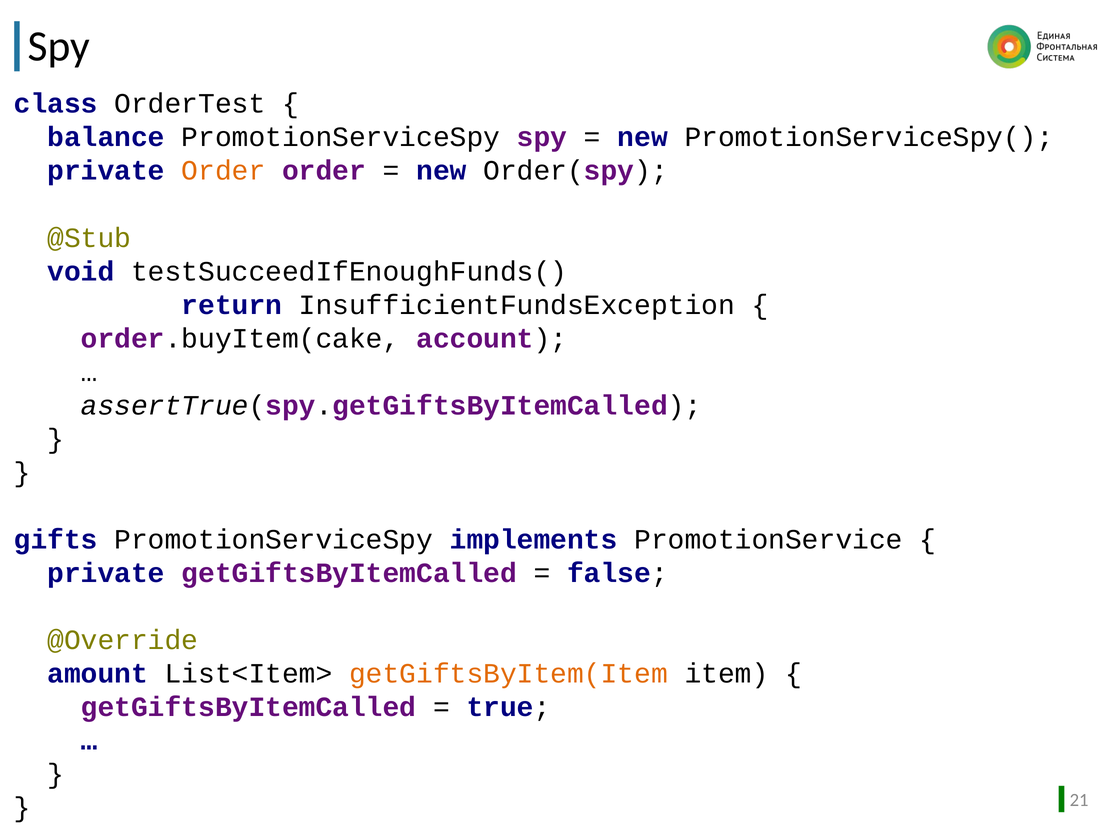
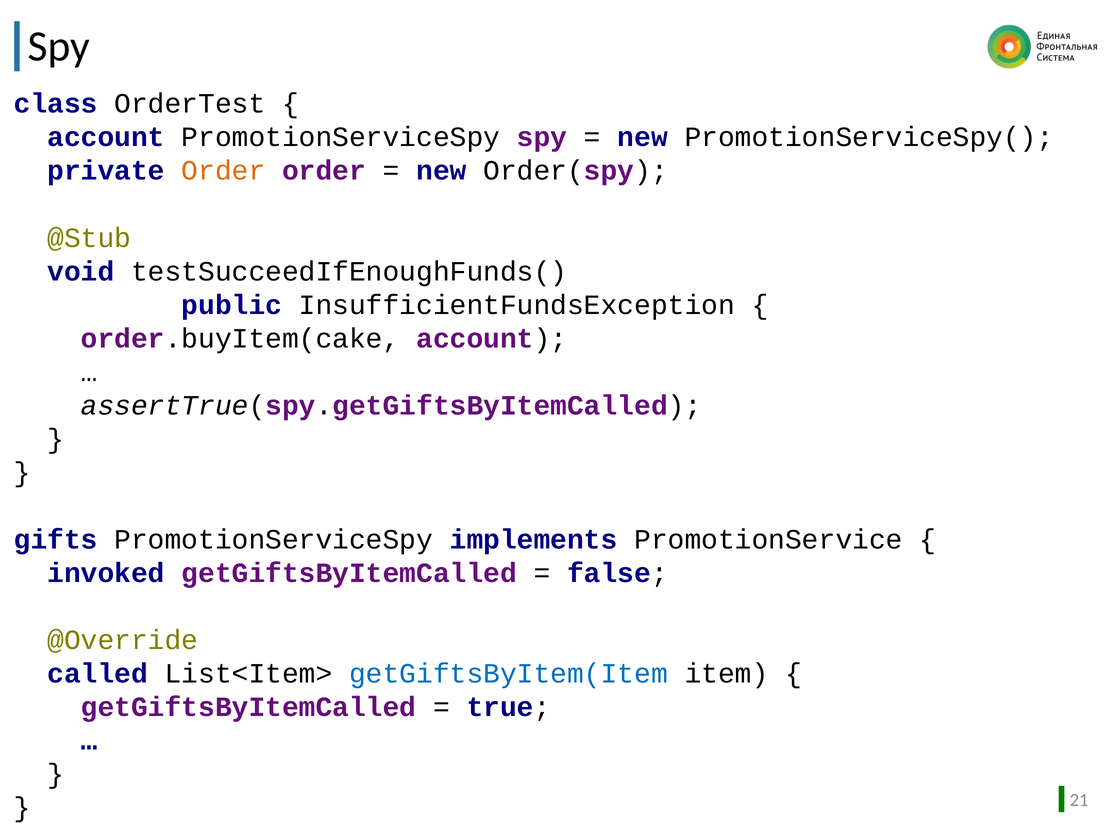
balance: balance -> account (106, 137)
return: return -> public (232, 305)
private: private -> invoked (106, 573)
amount: amount -> called (98, 674)
getGiftsByItem(Item colour: orange -> blue (508, 674)
